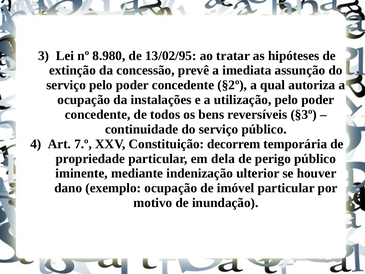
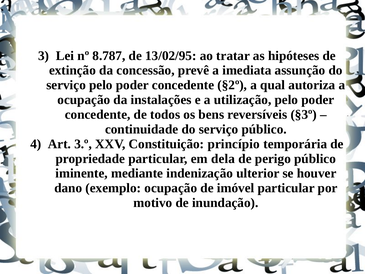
8.980: 8.980 -> 8.787 (109, 56)
7.º: 7.º -> 3.º (83, 144)
decorrem: decorrem -> princípio (234, 144)
